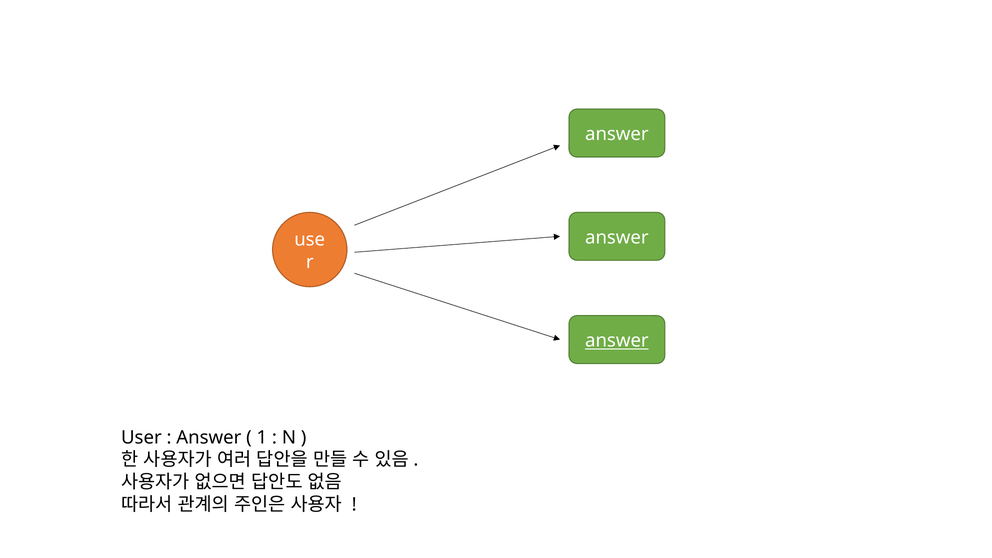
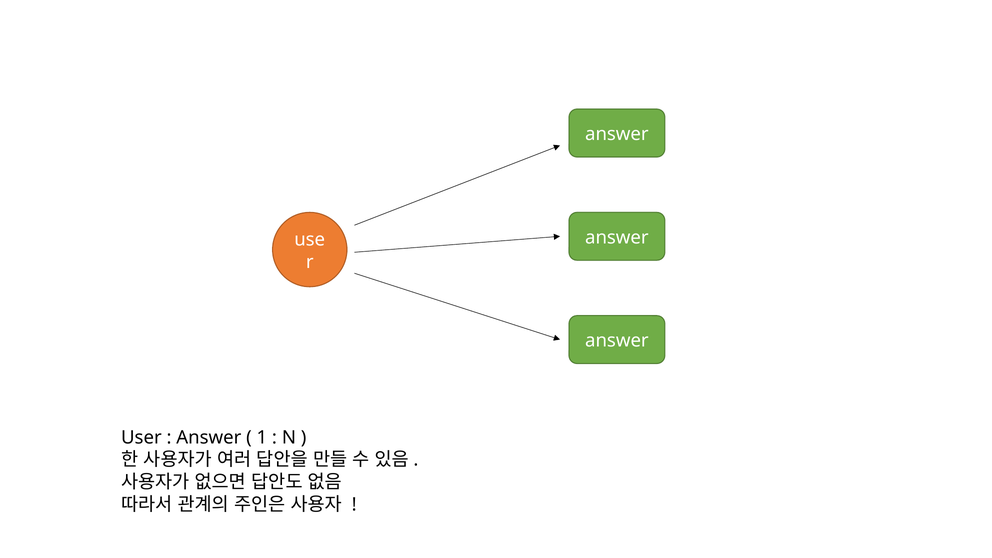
answer underline: present -> none (617, 341)
